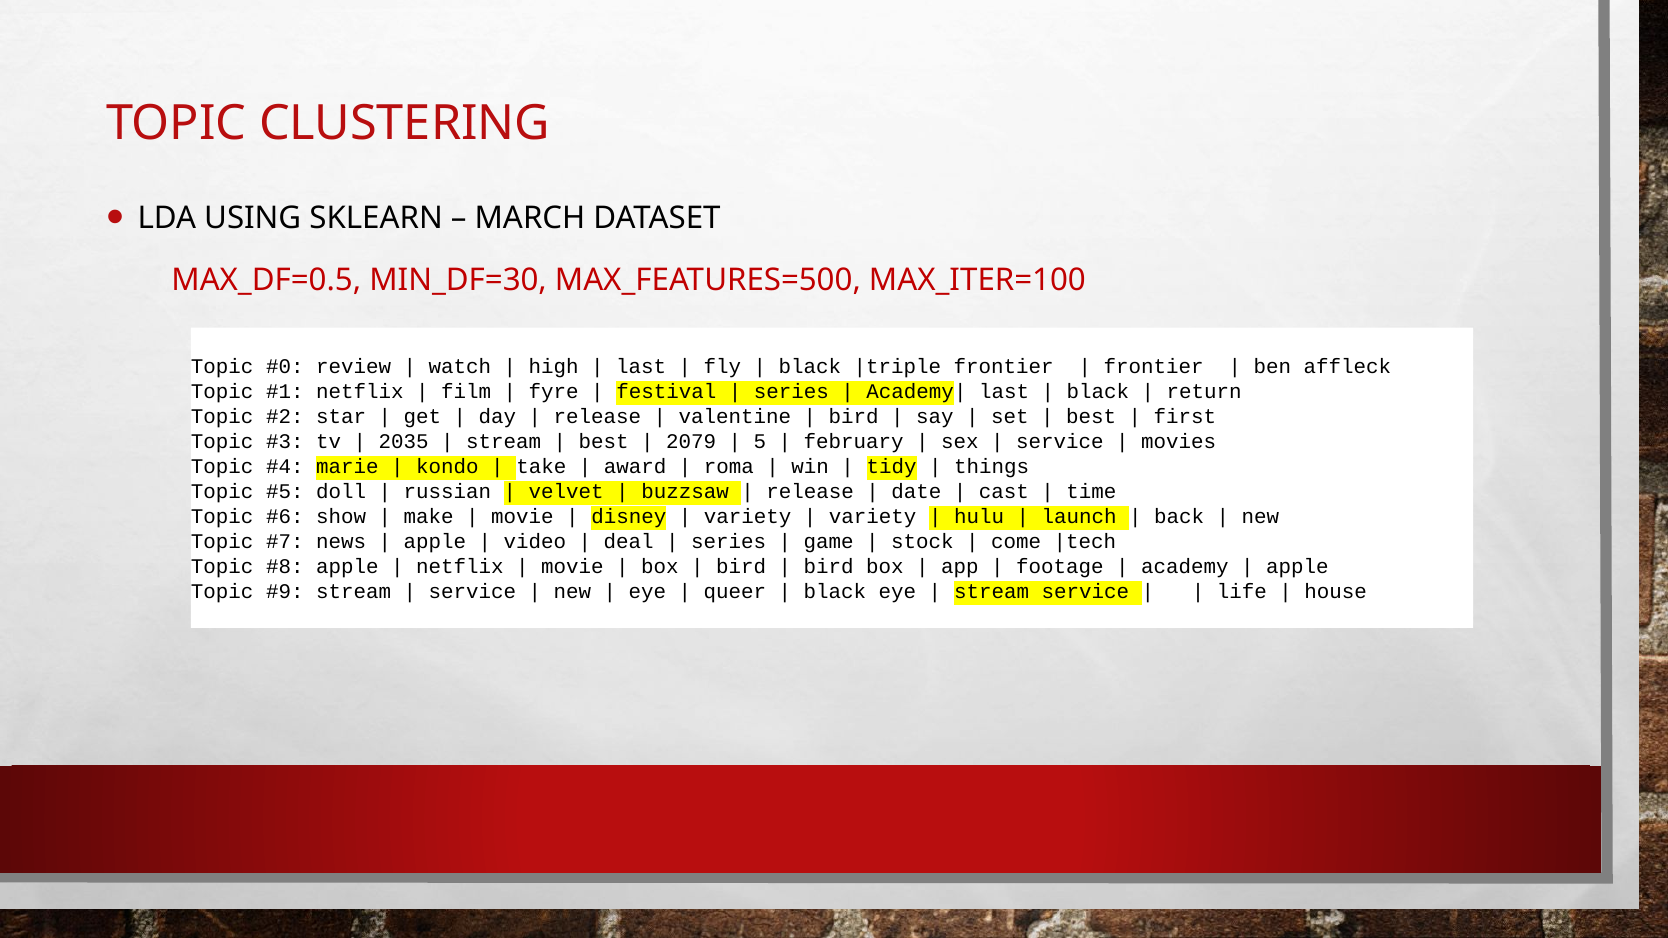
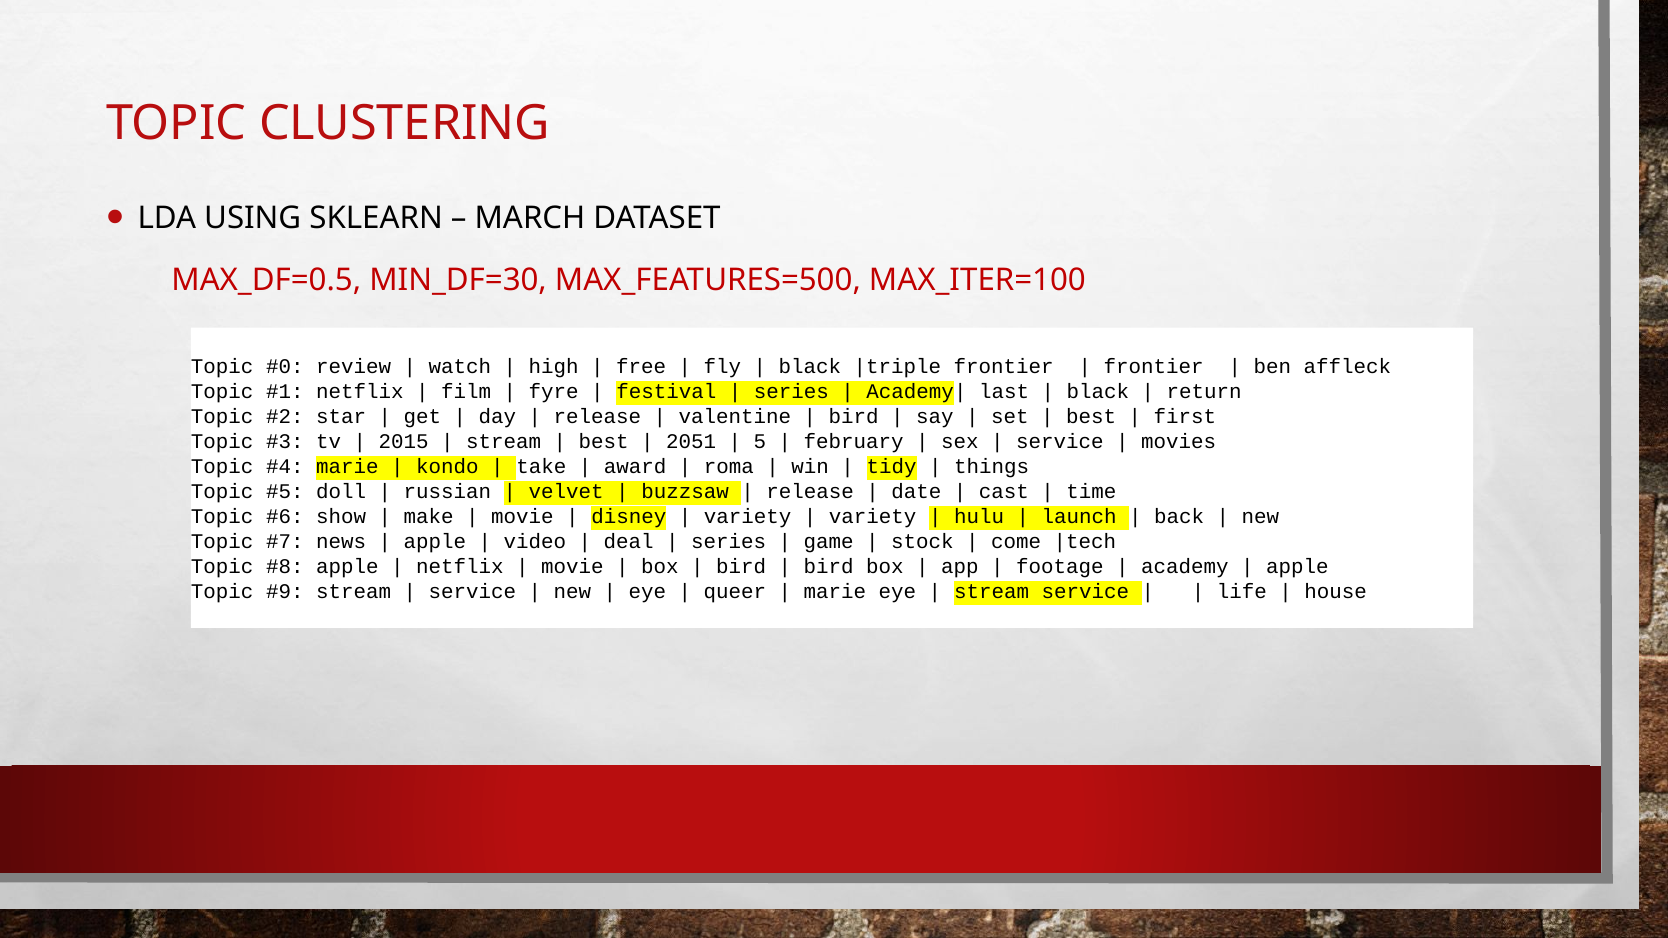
last: last -> free (641, 367)
2035: 2035 -> 2015 (404, 442)
2079: 2079 -> 2051 (691, 442)
black: black -> marie (835, 592)
